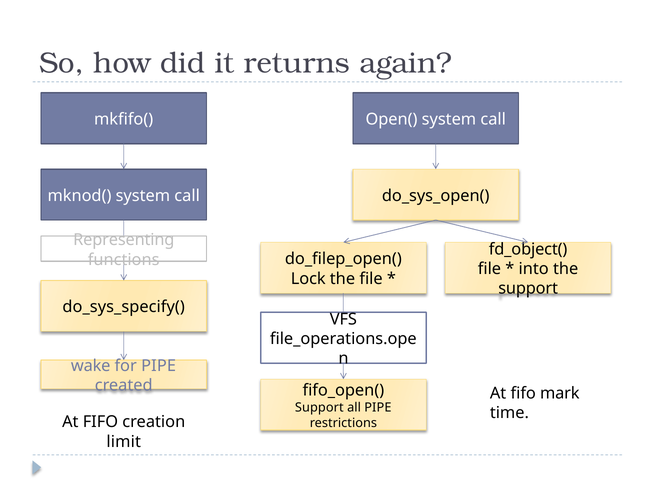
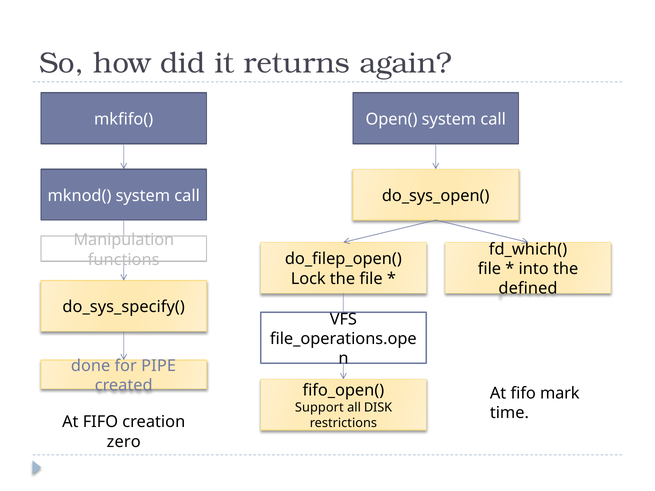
Representing: Representing -> Manipulation (124, 240)
fd_object(: fd_object( -> fd_which( (528, 249)
support: support -> defined (528, 289)
wake: wake -> done (91, 366)
all PIPE: PIPE -> DISK (378, 408)
limit: limit -> zero (124, 442)
